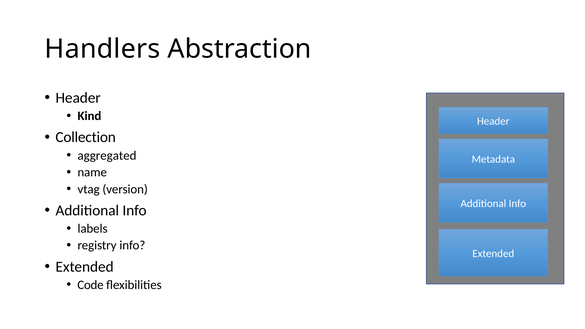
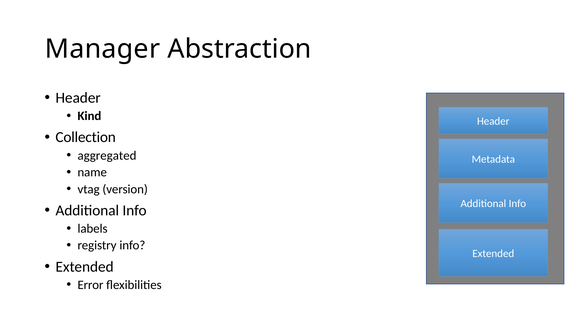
Handlers: Handlers -> Manager (102, 49)
Code: Code -> Error (90, 285)
